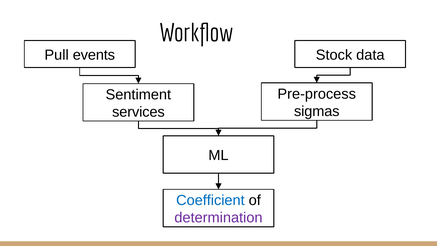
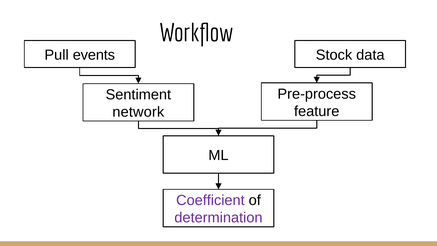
sigmas: sigmas -> feature (317, 111)
services: services -> network (138, 112)
Coefficient colour: blue -> purple (210, 200)
